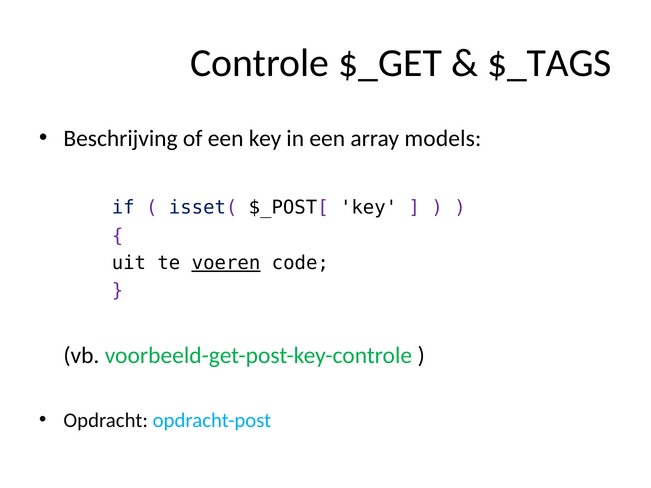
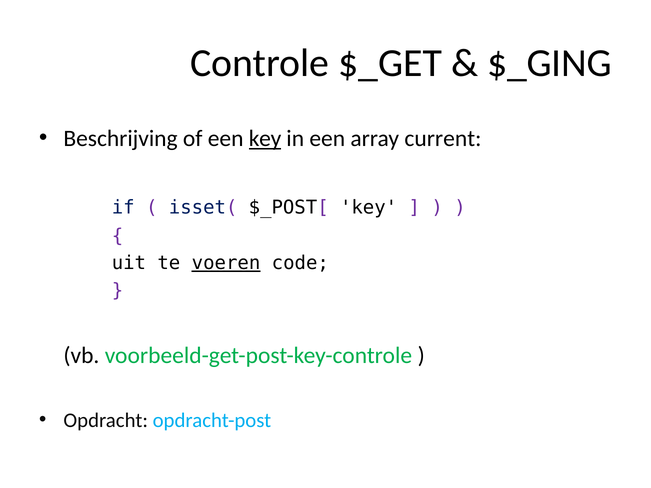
$_TAGS: $_TAGS -> $_GING (549, 63)
key underline: none -> present (265, 139)
models: models -> current (443, 139)
